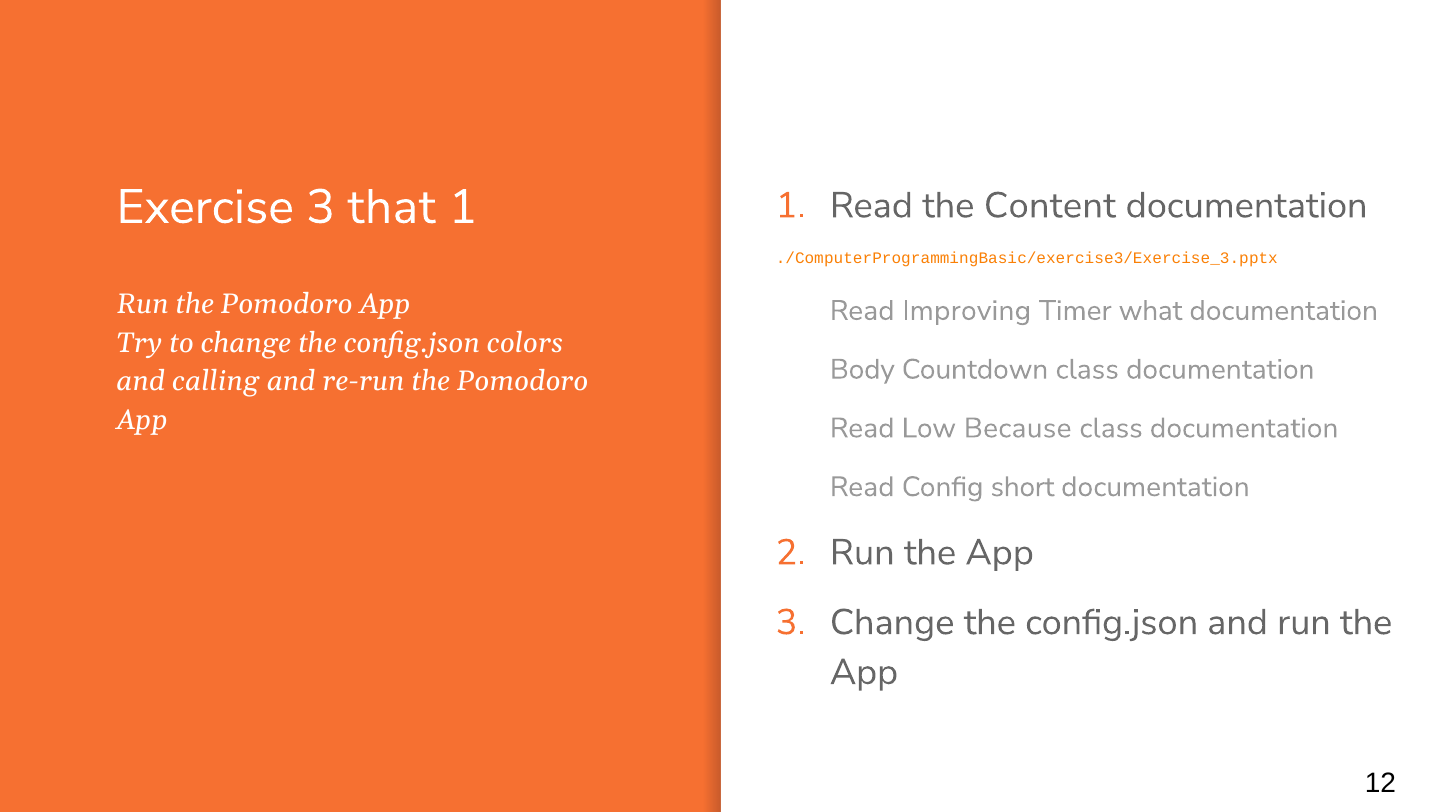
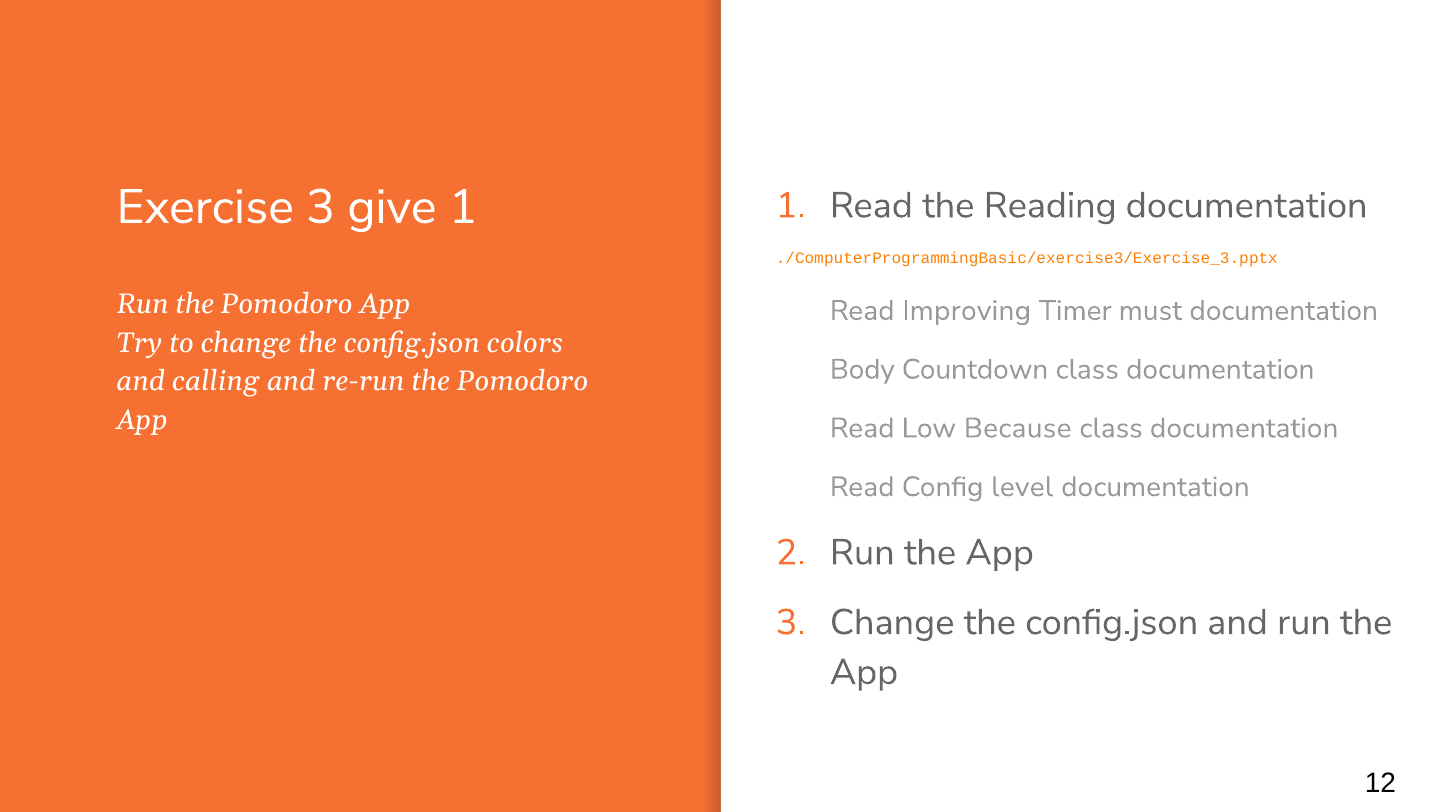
that: that -> give (392, 207)
Content: Content -> Reading (1050, 205)
what: what -> must (1150, 310)
short: short -> level (1022, 487)
